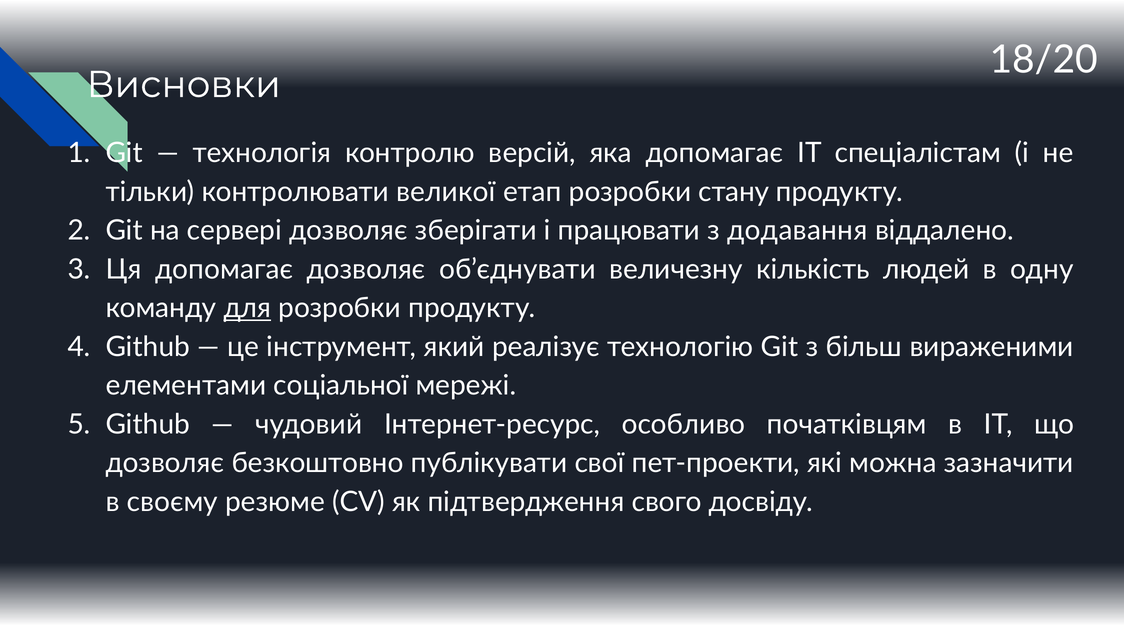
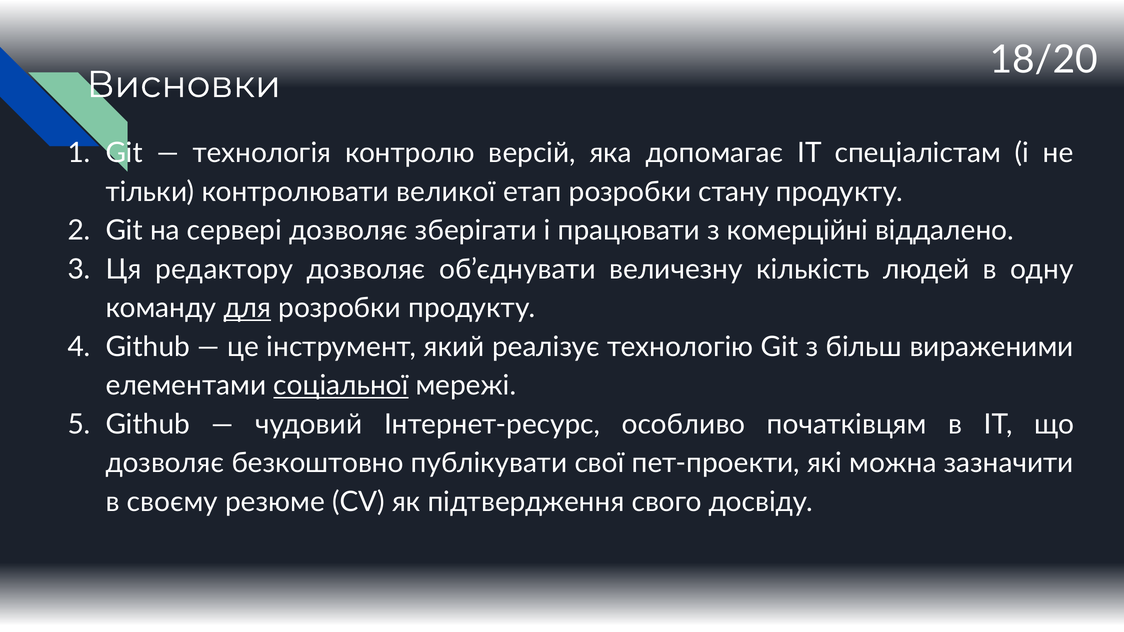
додавання: додавання -> комерційні (798, 231)
Ця допомагає: допомагає -> редактору (224, 270)
соціальної underline: none -> present (341, 386)
